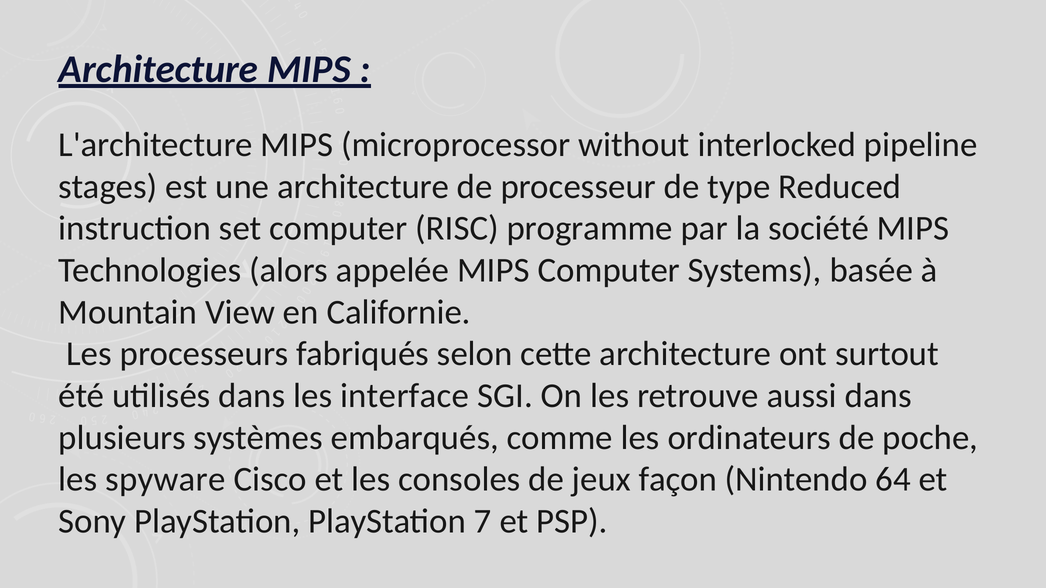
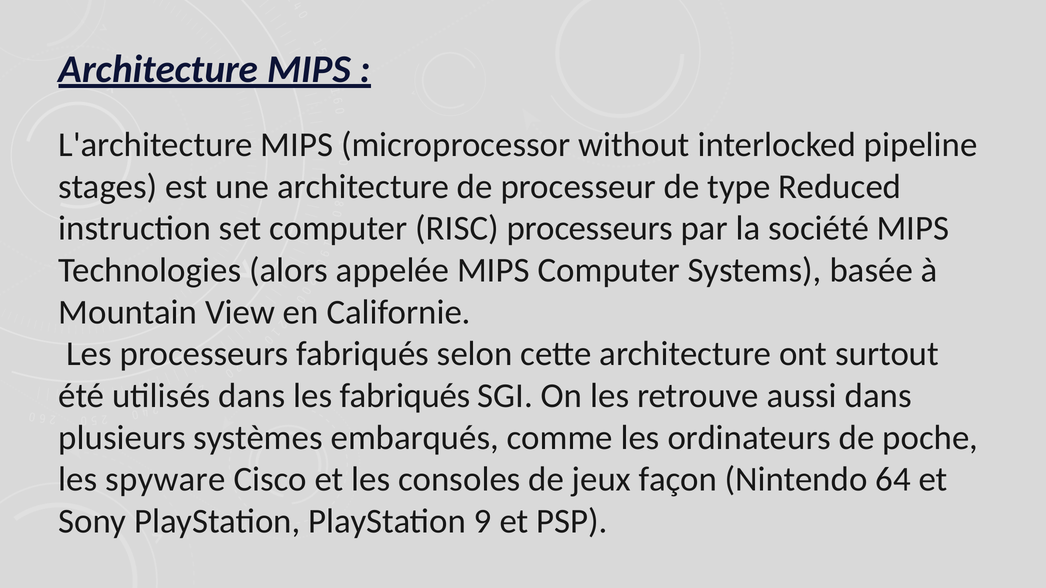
RISC programme: programme -> processeurs (590, 229)
les interface: interface -> fabriqués (405, 396)
7: 7 -> 9 (483, 522)
